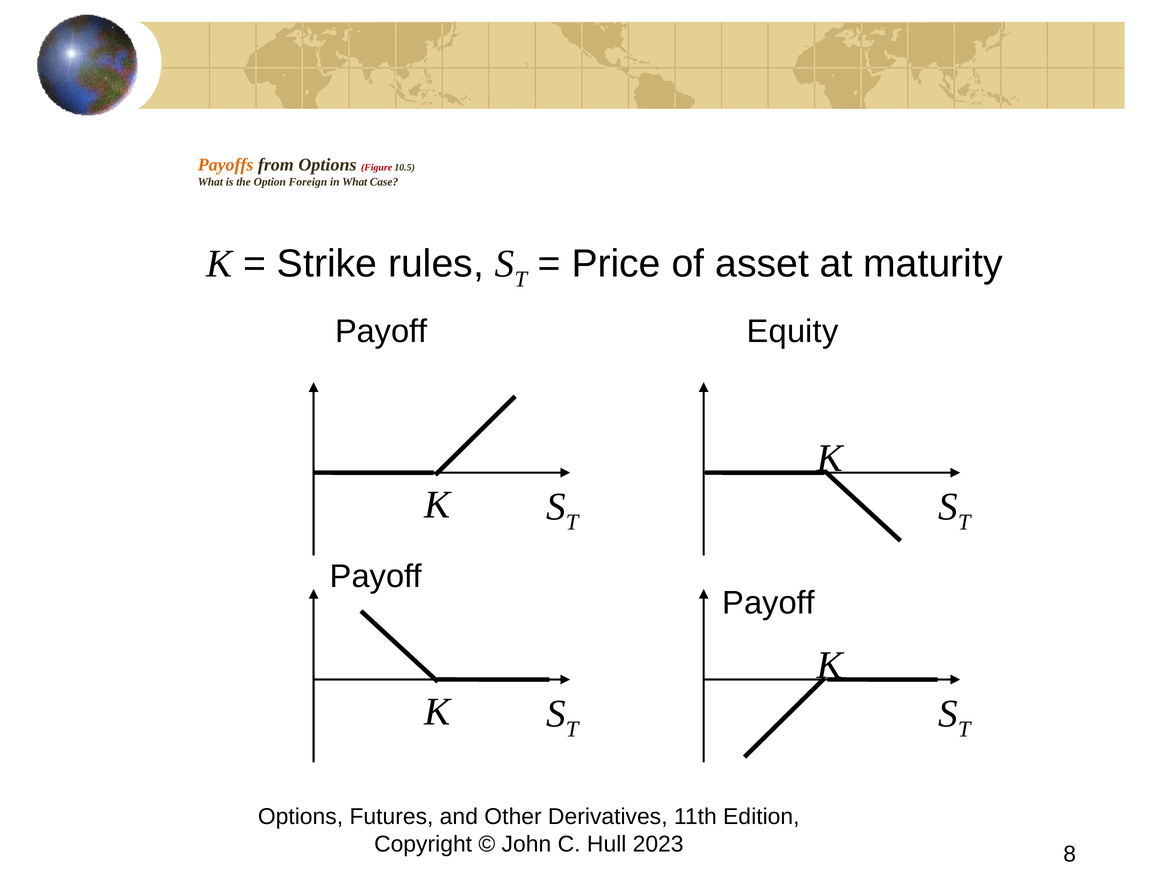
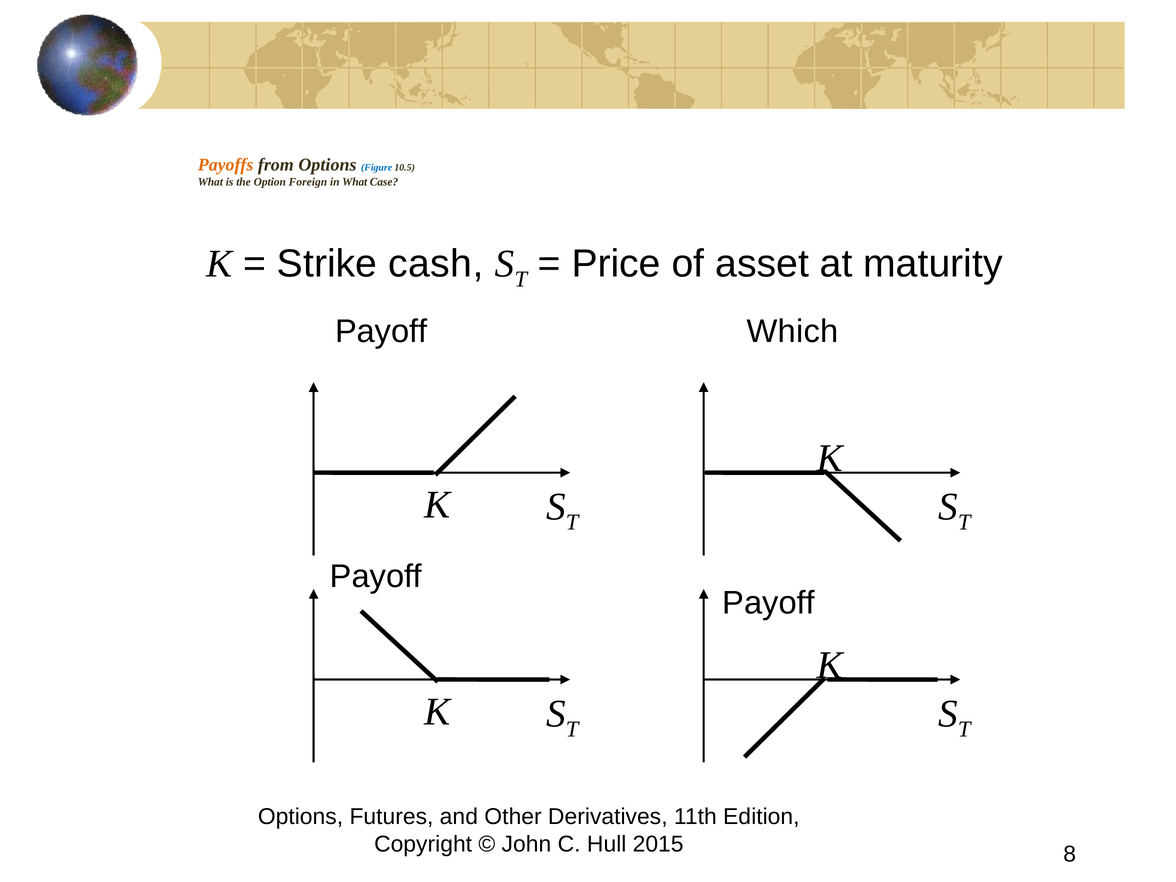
Figure colour: red -> blue (377, 167)
rules: rules -> cash (436, 264)
Equity: Equity -> Which (793, 331)
2023: 2023 -> 2015 (658, 844)
